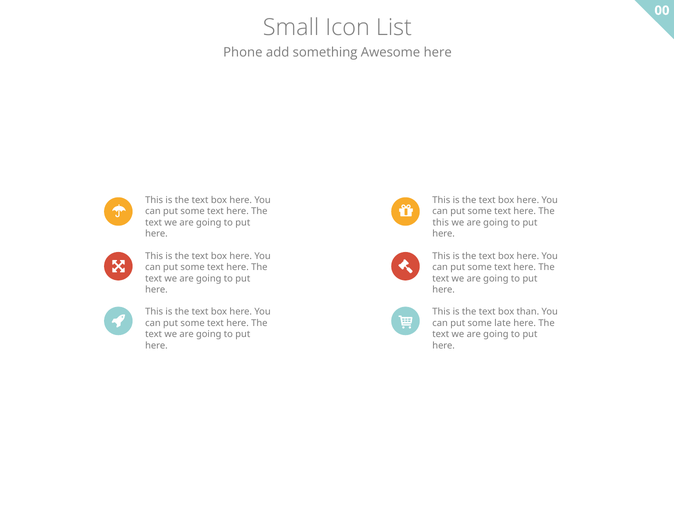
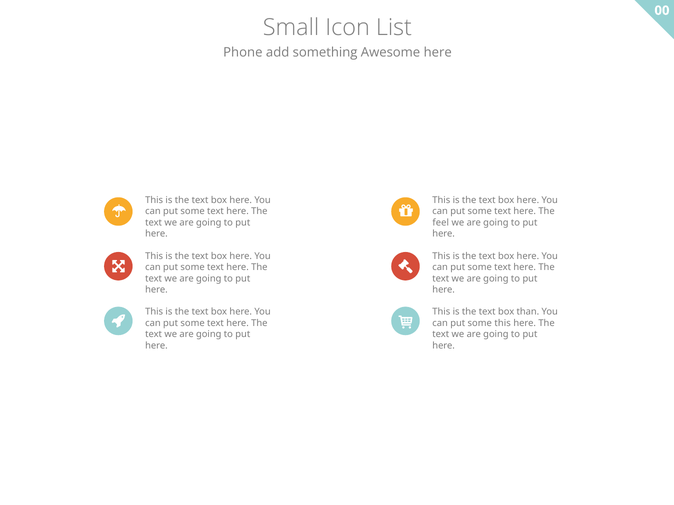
this: this -> feel (441, 223)
some late: late -> this (503, 323)
